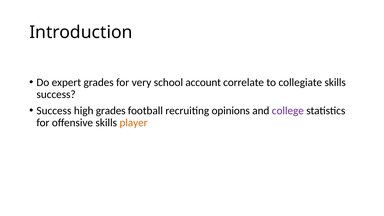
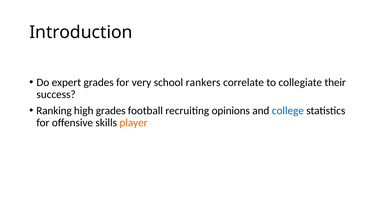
account: account -> rankers (203, 82)
collegiate skills: skills -> their (335, 82)
Success: Success -> Ranking (54, 111)
college colour: purple -> blue (288, 111)
